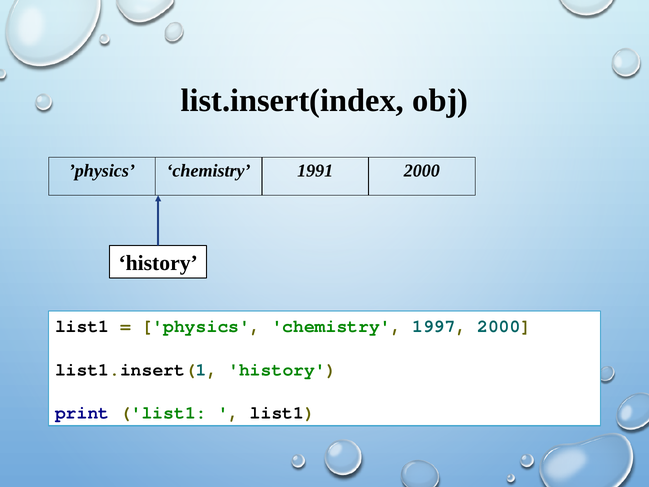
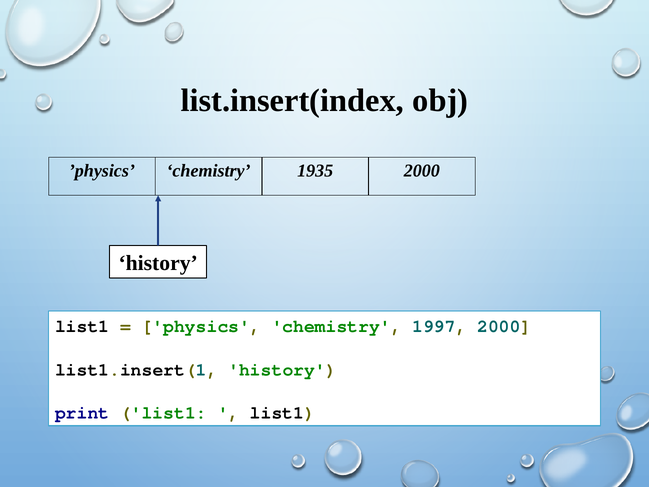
1991: 1991 -> 1935 (315, 171)
